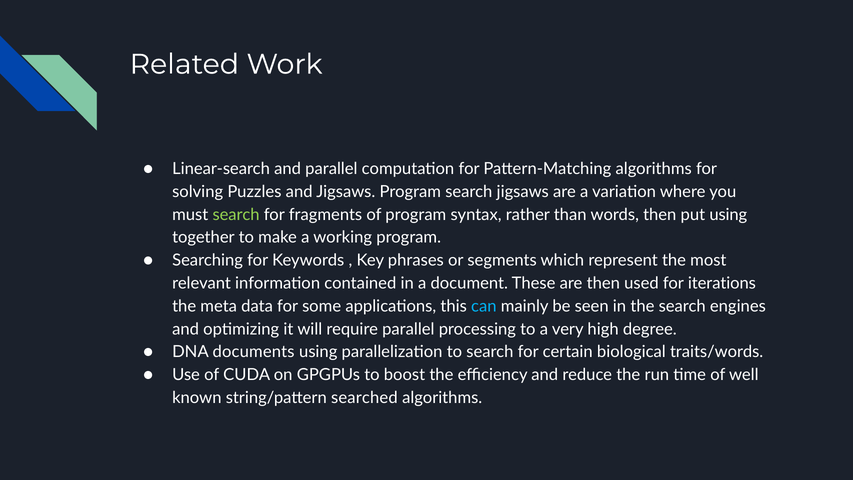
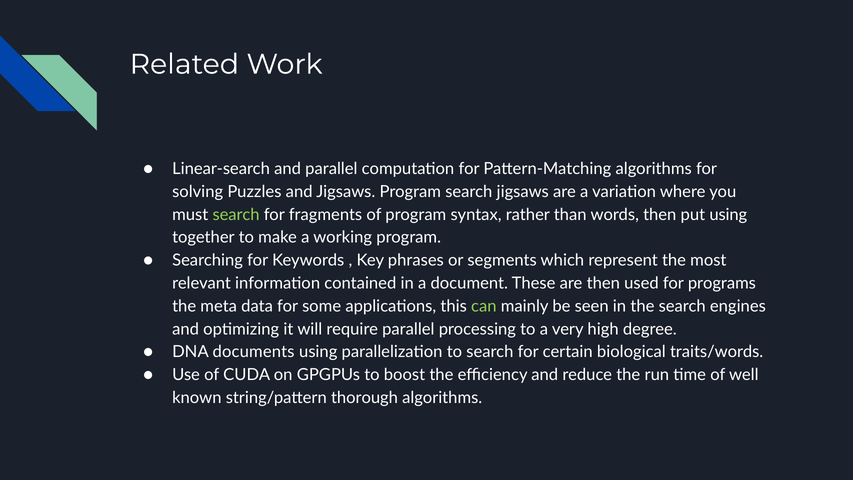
iterations: iterations -> programs (722, 283)
can colour: light blue -> light green (484, 306)
searched: searched -> thorough (365, 398)
